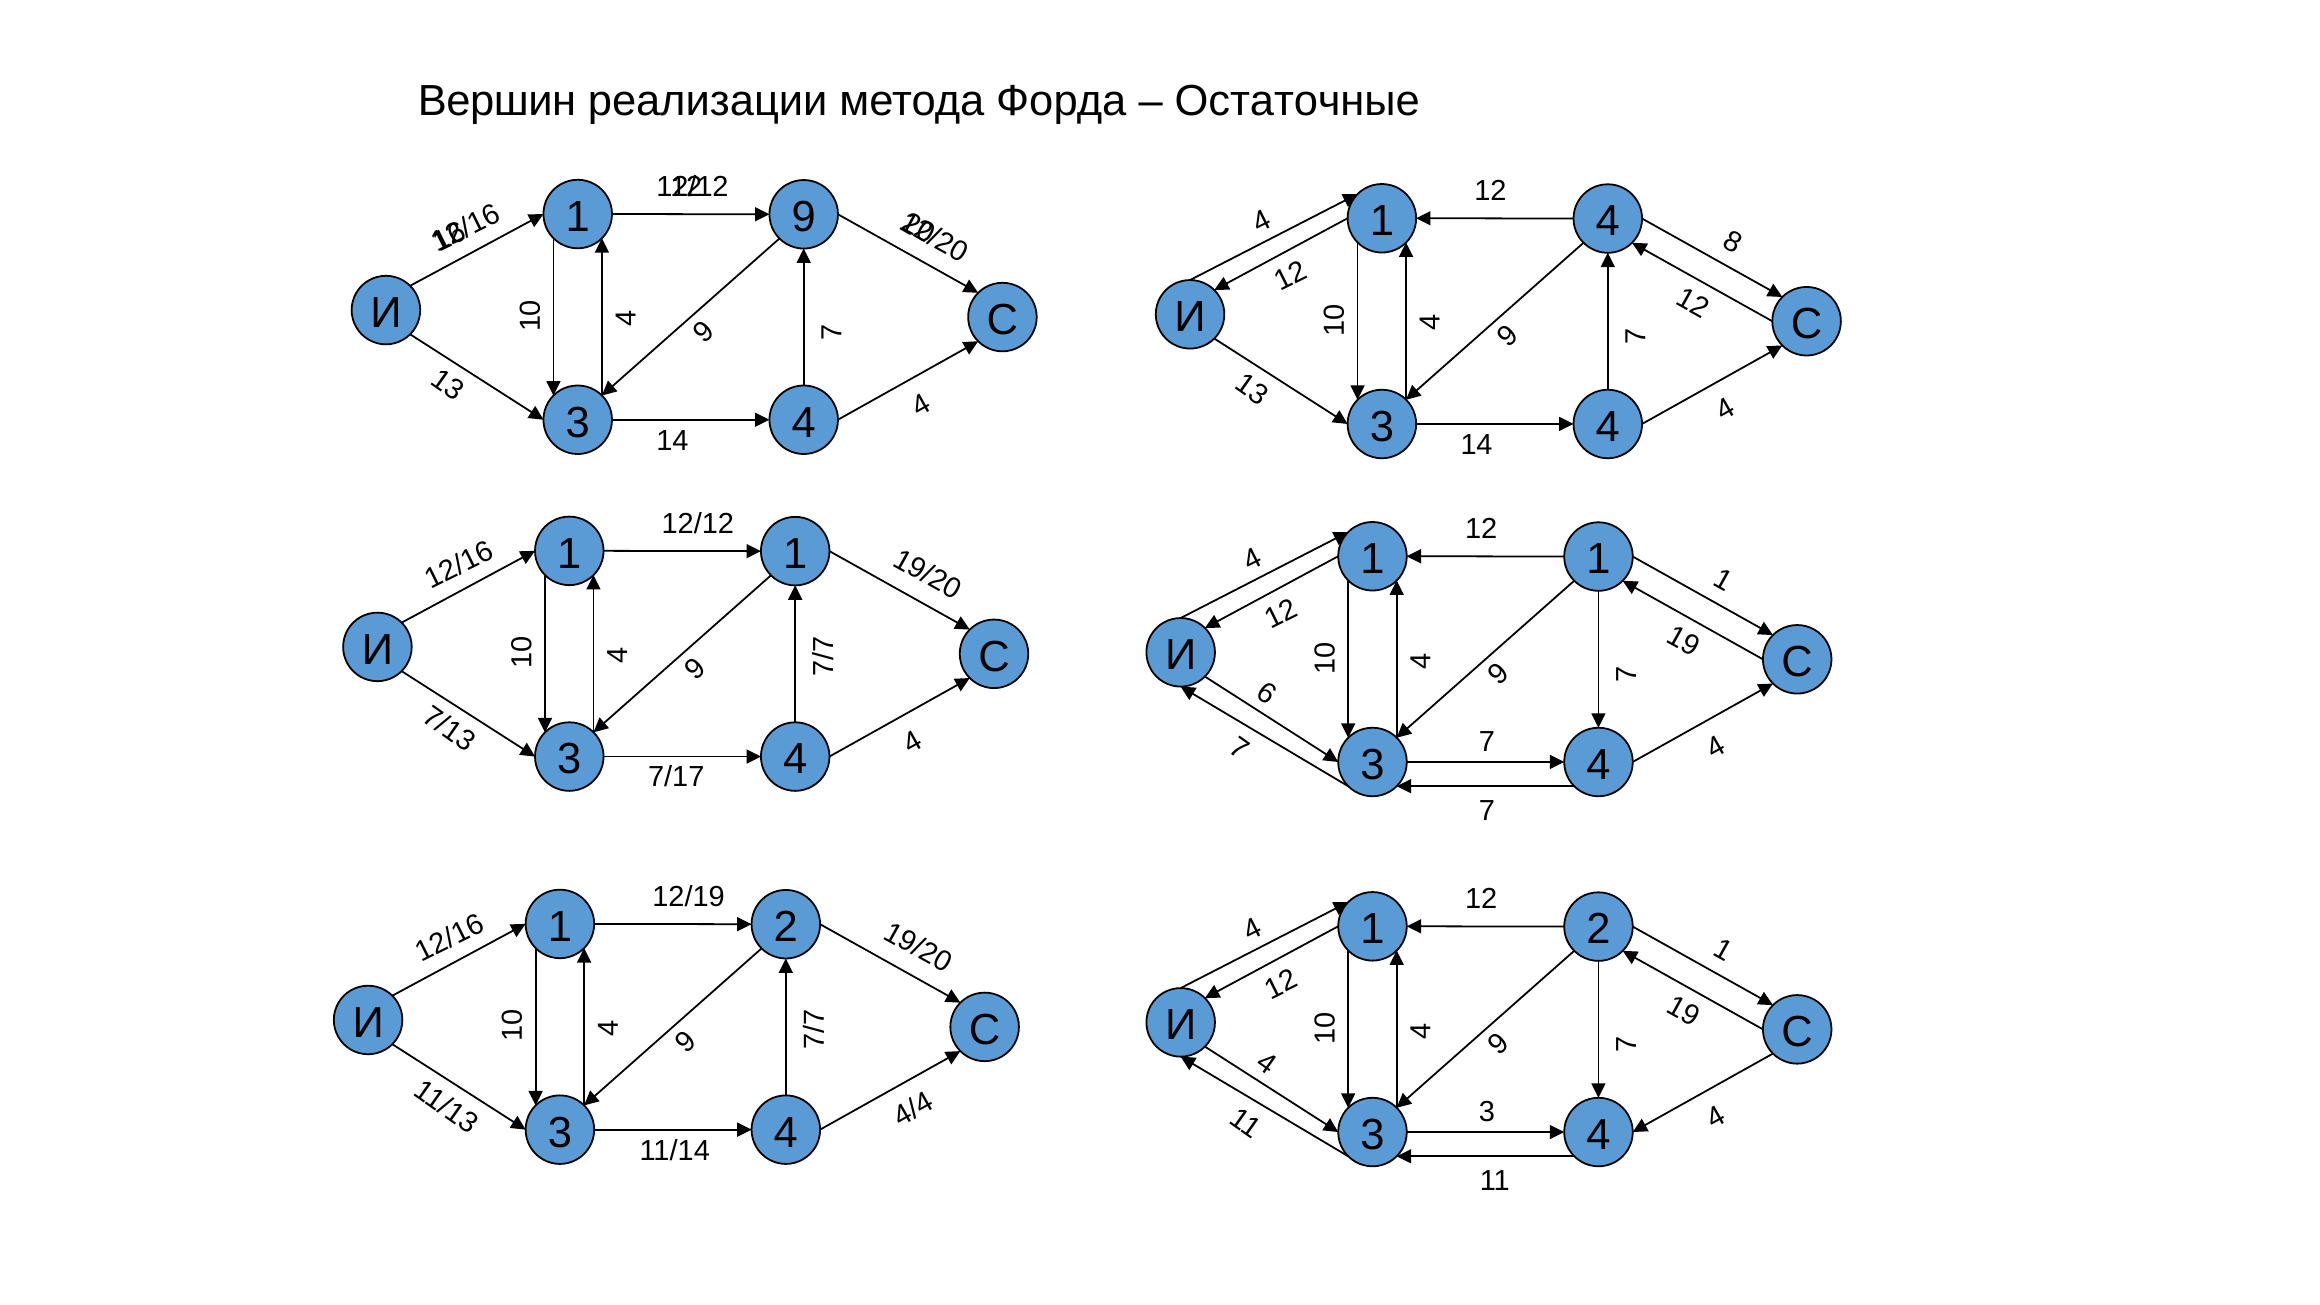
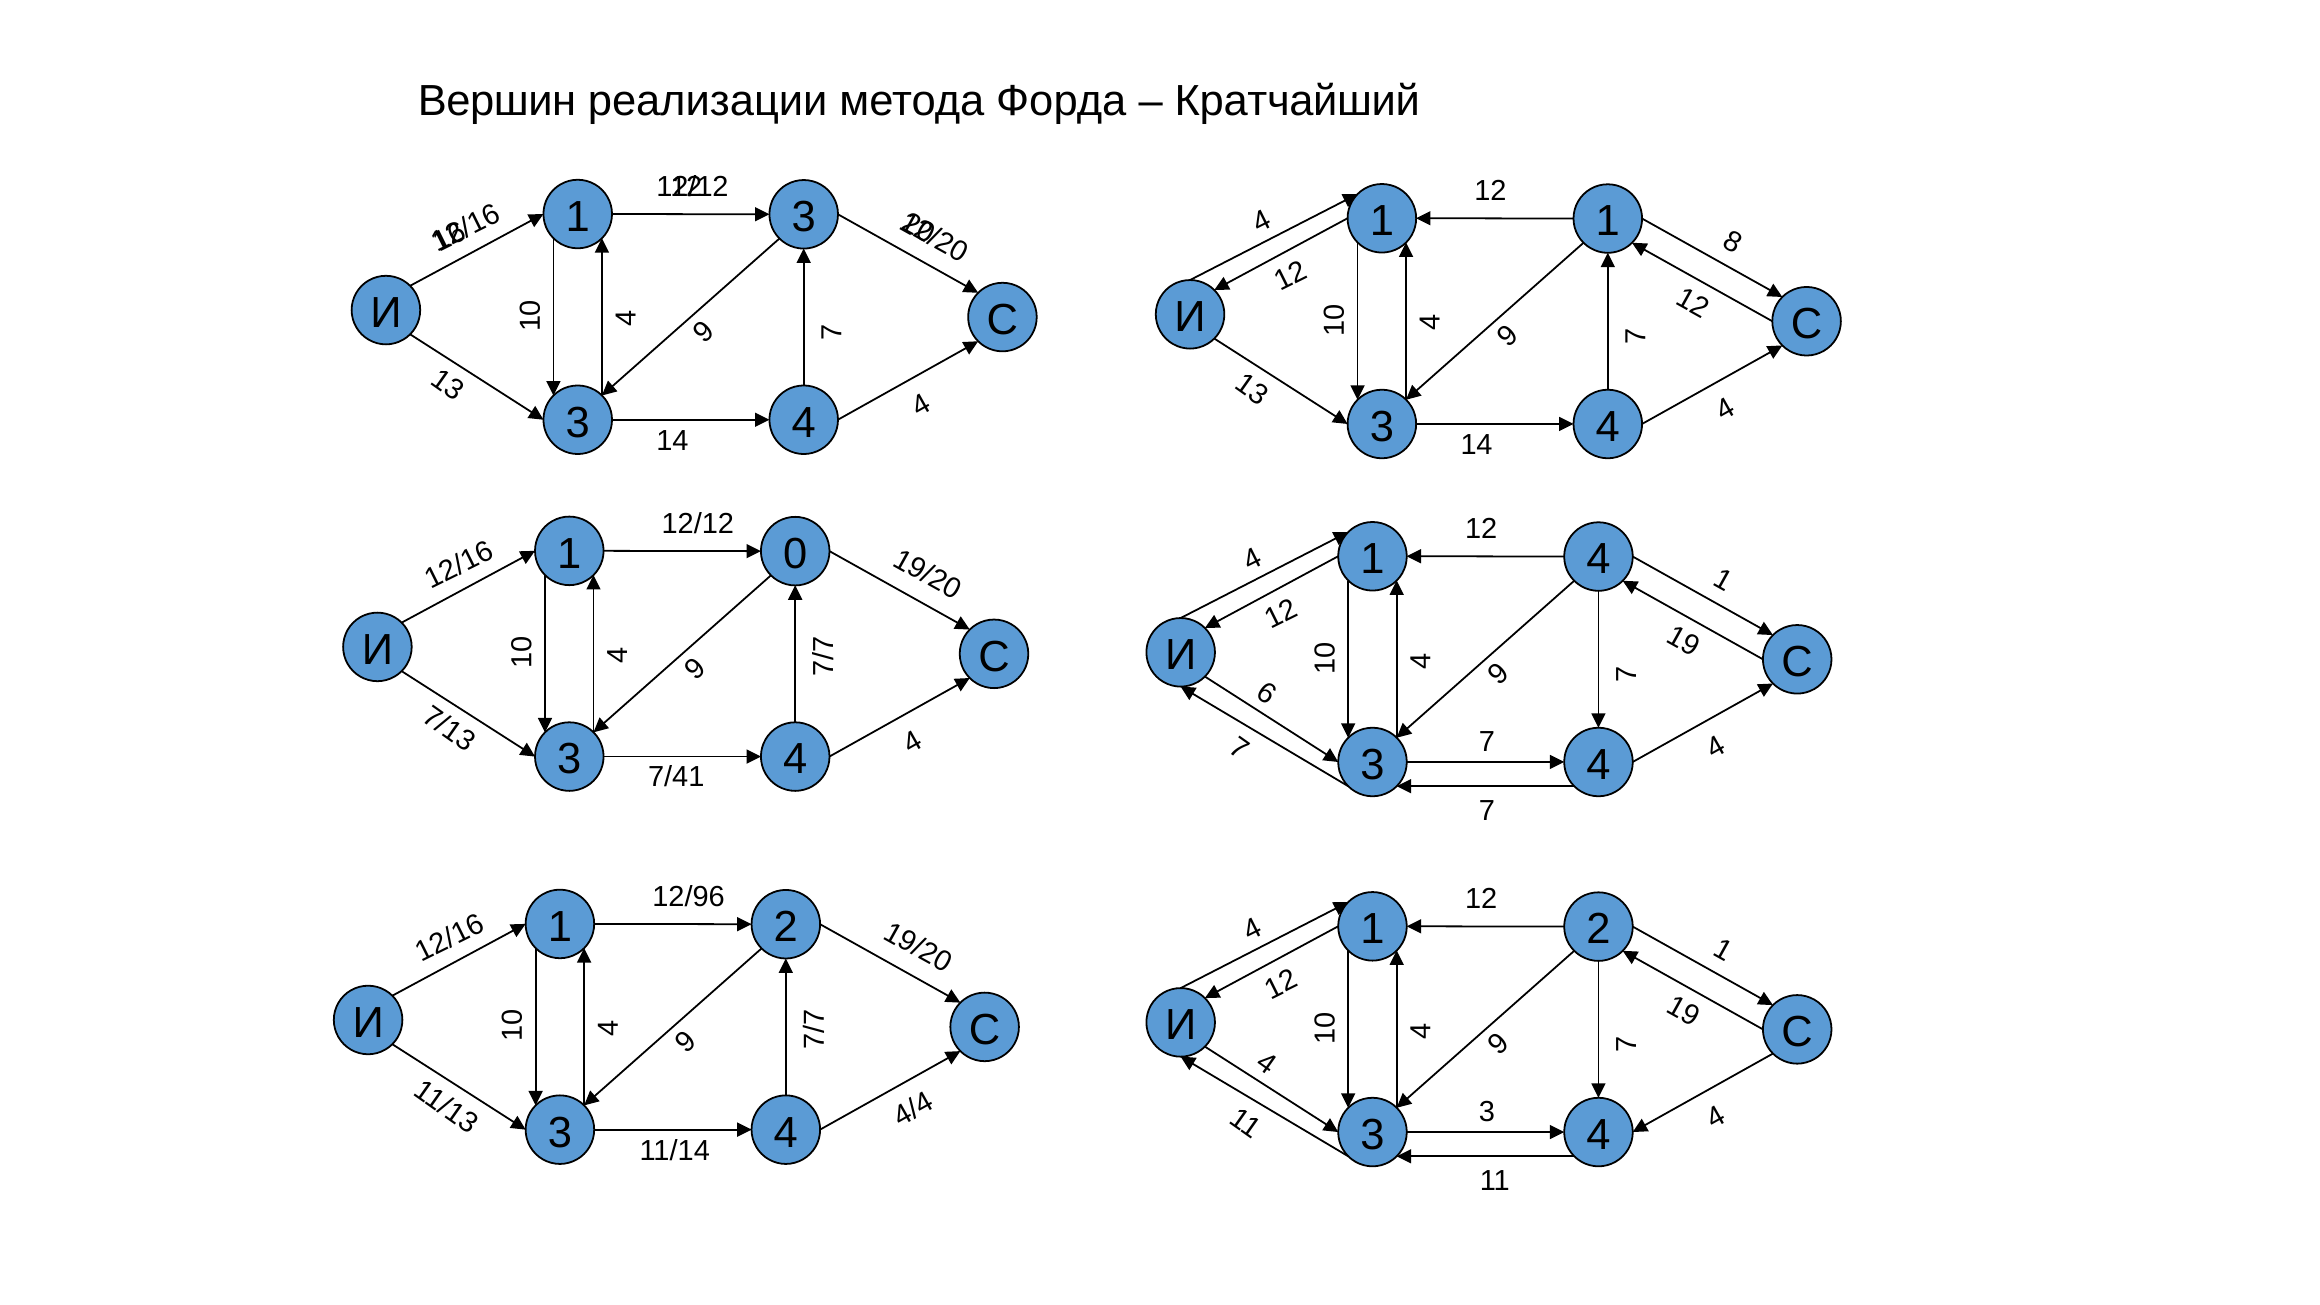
Остаточные: Остаточные -> Кратчайший (1297, 101)
9: 9 -> 3 (804, 217)
4: 4 -> 1 (1608, 222)
1: 1 -> 0 (795, 554)
1: 1 -> 4 (1598, 560)
7/17: 7/17 -> 7/41 (676, 777)
12/19: 12/19 -> 12/96 (689, 897)
